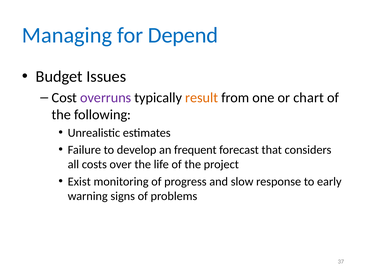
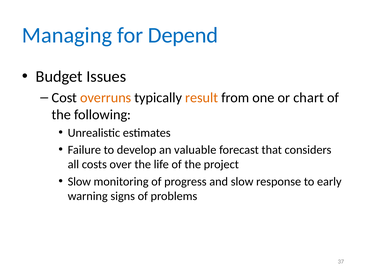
overruns colour: purple -> orange (106, 98)
frequent: frequent -> valuable (195, 150)
Exist: Exist -> Slow (79, 182)
